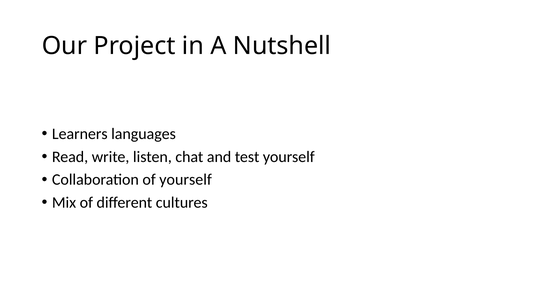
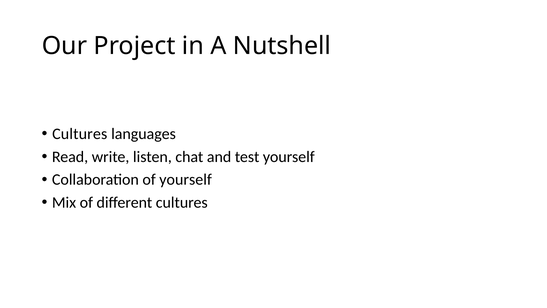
Learners: Learners -> Cultures (80, 134)
